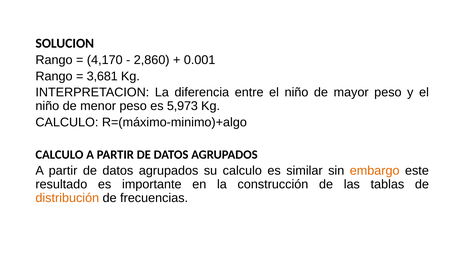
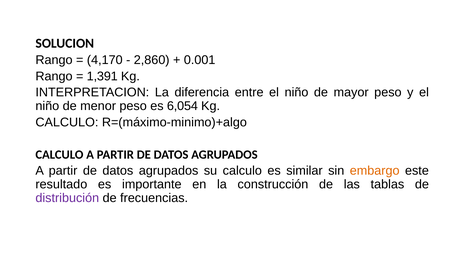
3,681: 3,681 -> 1,391 (102, 76)
5,973: 5,973 -> 6,054 (182, 106)
distribución colour: orange -> purple (67, 198)
